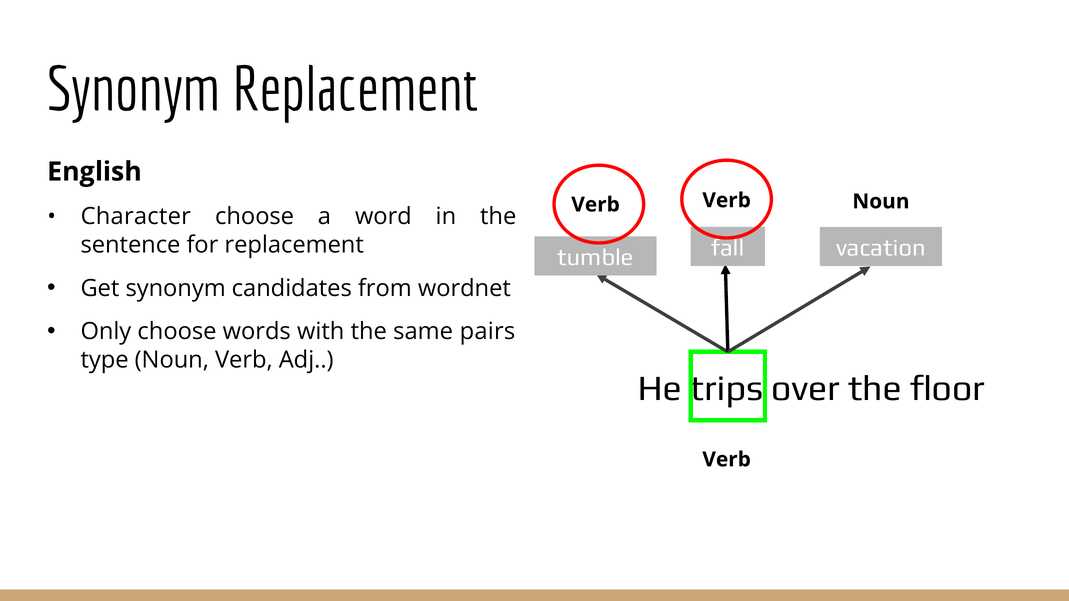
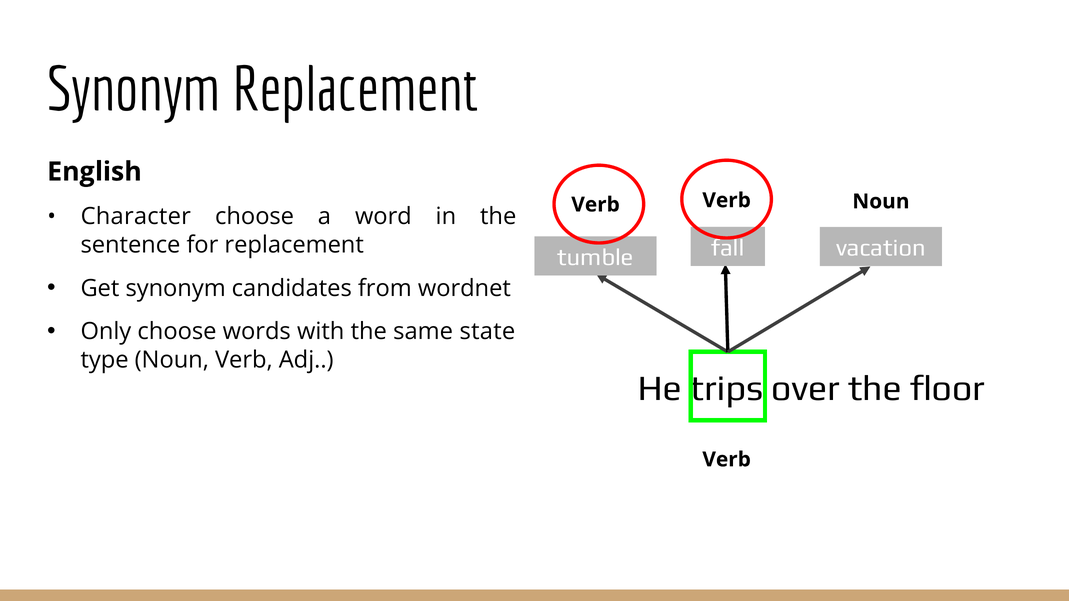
pairs: pairs -> state (487, 332)
